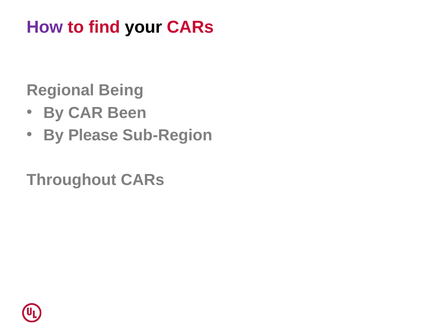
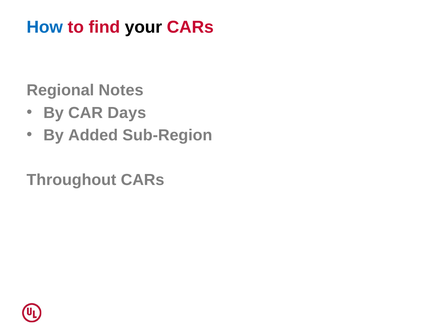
How colour: purple -> blue (45, 27)
Being: Being -> Notes (121, 90)
Been: Been -> Days (127, 113)
Please: Please -> Added (93, 135)
